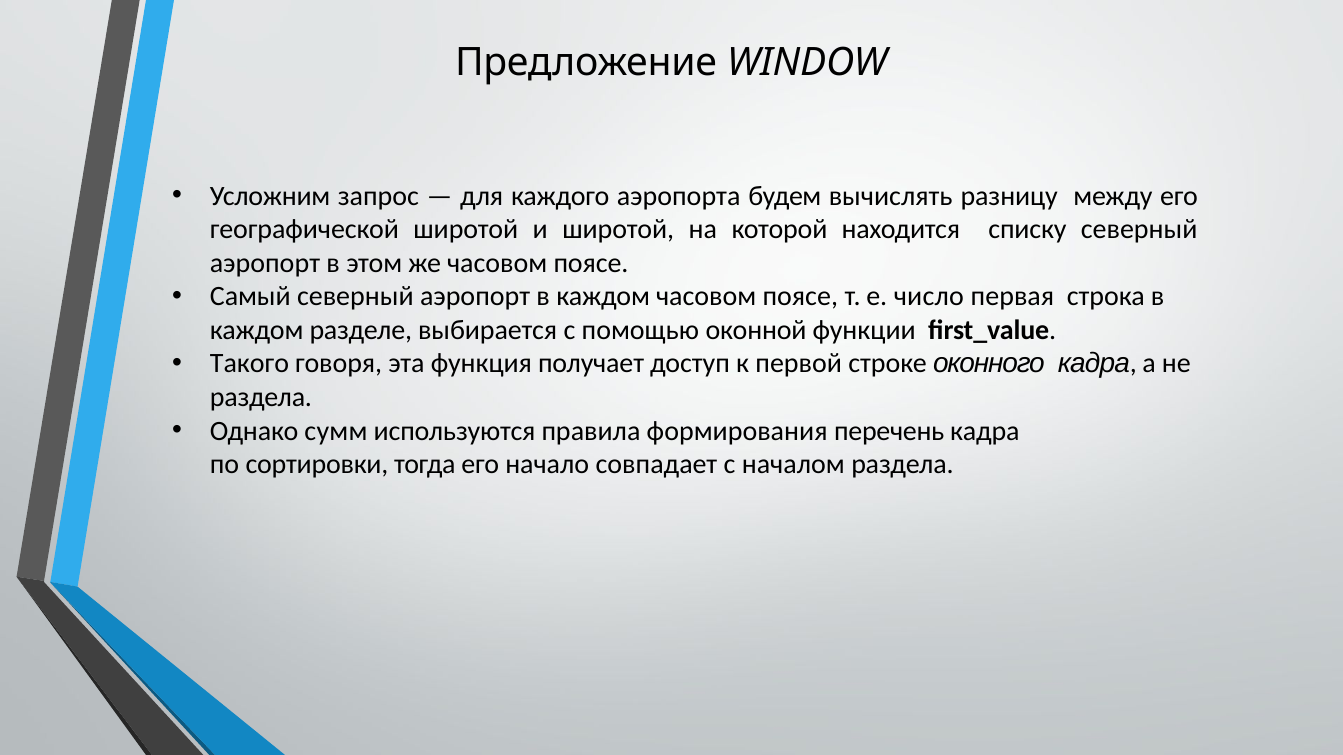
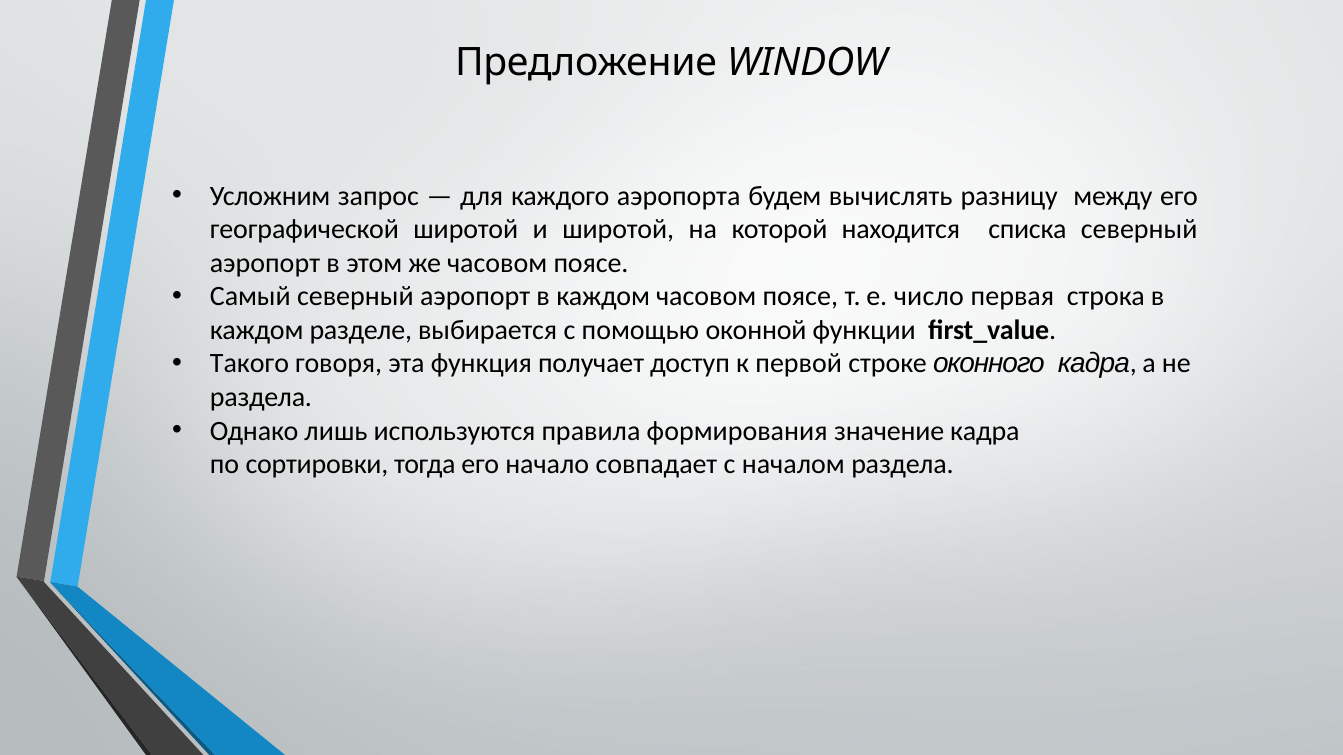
списку: списку -> списка (1027, 230)
сумм: сумм -> лишь (336, 431)
перечень: перечень -> значение (889, 431)
